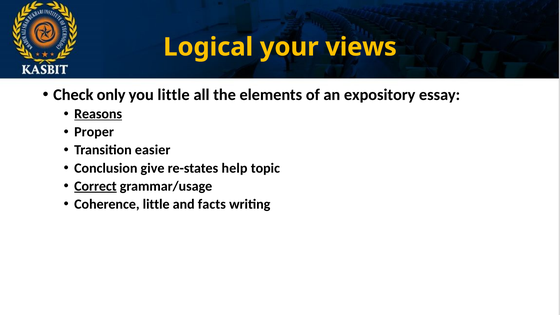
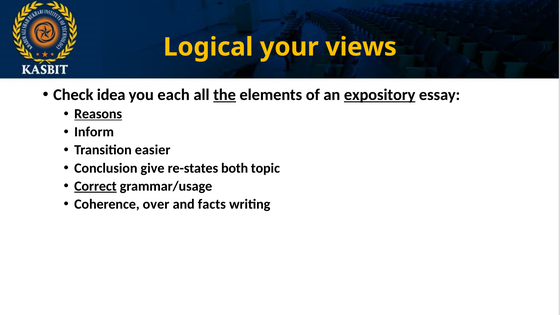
only: only -> idea (111, 95)
you little: little -> each (174, 95)
the underline: none -> present (225, 95)
expository underline: none -> present (380, 95)
Proper: Proper -> Inform (94, 132)
help: help -> both (235, 168)
Coherence little: little -> over (156, 204)
